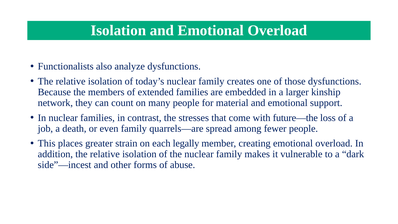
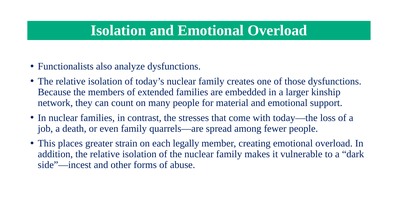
future—the: future—the -> today—the (295, 118)
